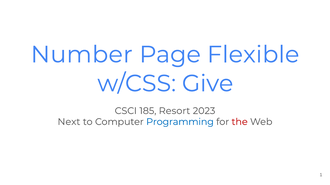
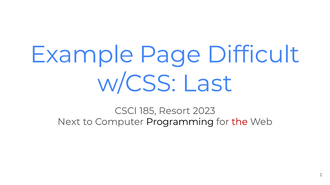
Number: Number -> Example (82, 55)
Flexible: Flexible -> Difficult (253, 55)
Give: Give -> Last (207, 84)
Programming colour: blue -> black (180, 122)
